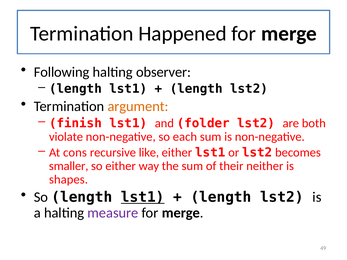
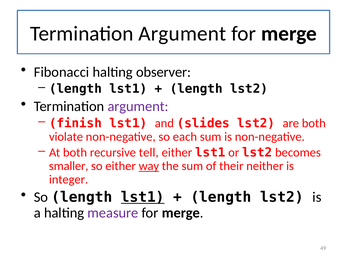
Happened: Happened -> Argument (182, 34)
Following: Following -> Fibonacci (62, 72)
argument colour: orange -> purple (138, 106)
folder: folder -> slides (203, 123)
At cons: cons -> both (75, 153)
like: like -> tell (149, 153)
way underline: none -> present (149, 166)
shapes: shapes -> integer (69, 180)
